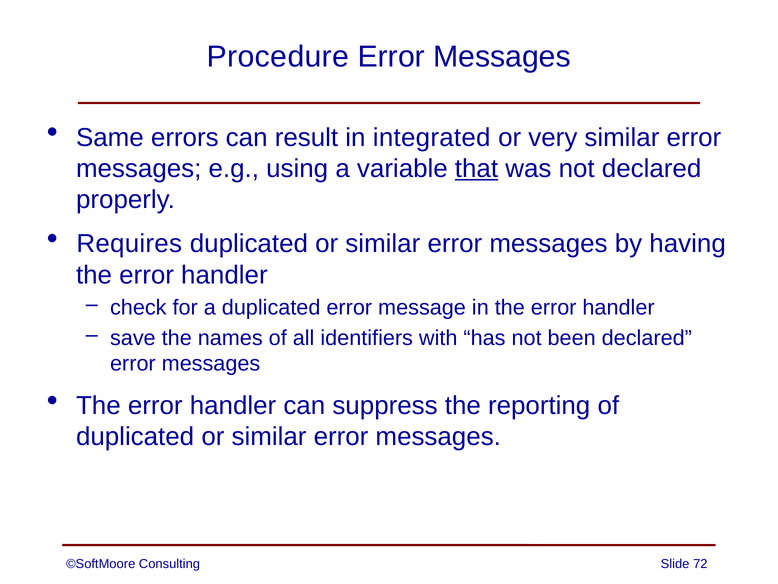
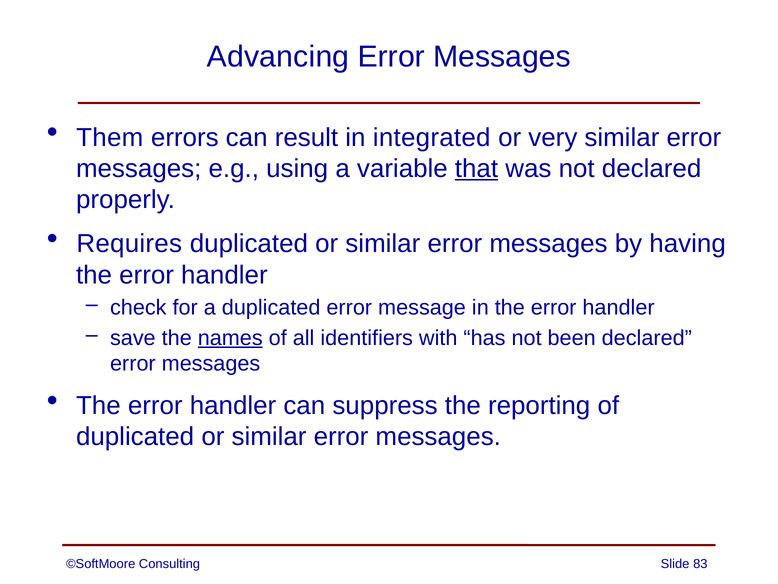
Procedure: Procedure -> Advancing (278, 57)
Same: Same -> Them (110, 137)
names underline: none -> present (230, 338)
72: 72 -> 83 (700, 564)
